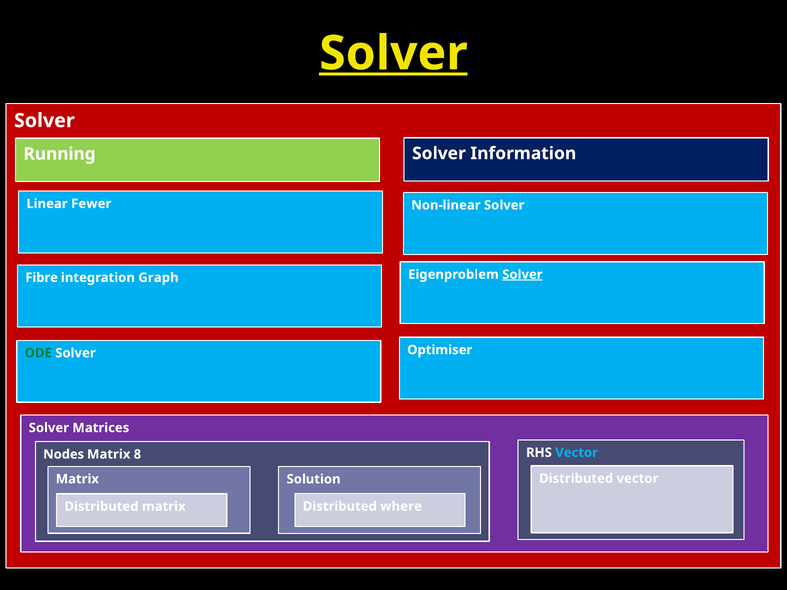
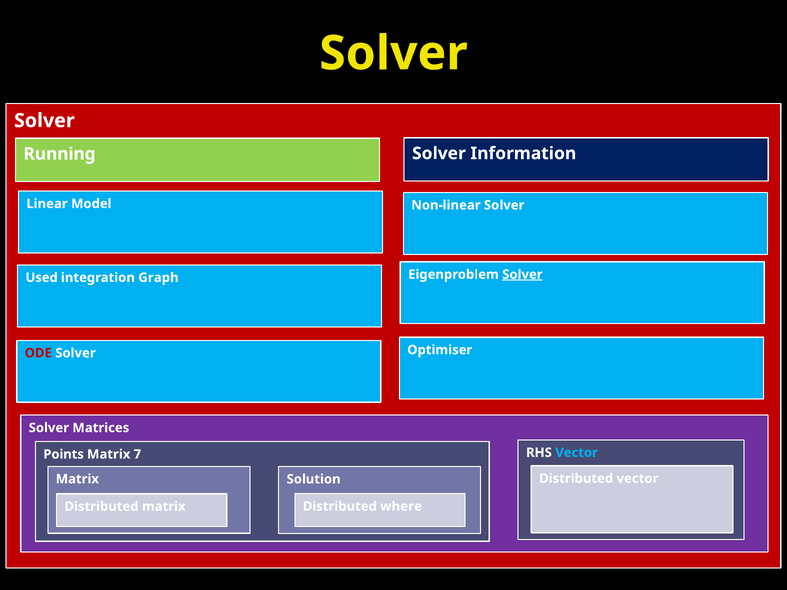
Solver underline: present -> none (393, 54)
Fewer: Fewer -> Model (91, 204)
Fibre: Fibre -> Used (42, 278)
ODE colour: green -> red (38, 353)
Nodes: Nodes -> Points (64, 454)
8: 8 -> 7 (137, 454)
